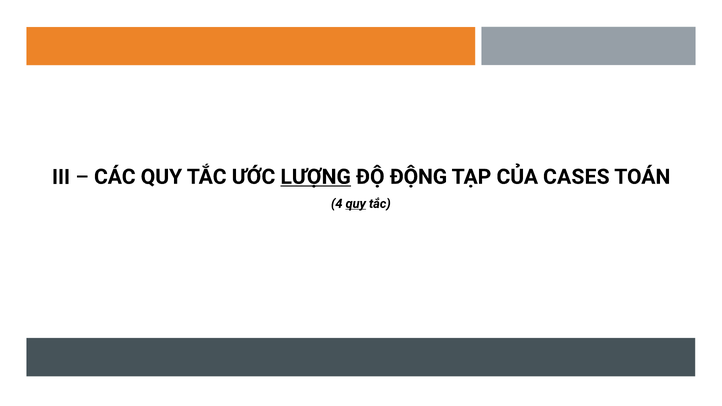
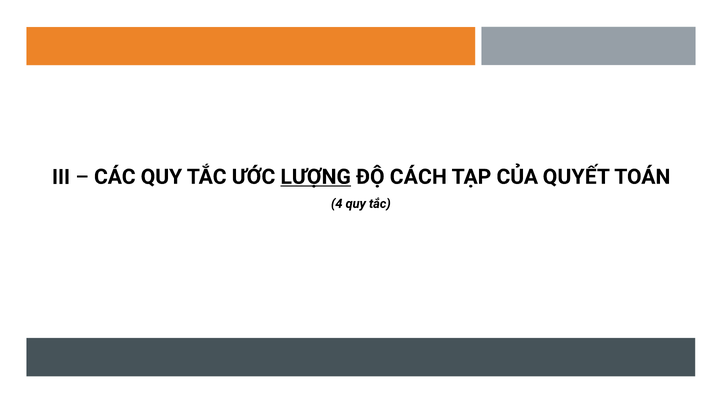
ĐỘNG: ĐỘNG -> CÁCH (418, 177)
CASES: CASES -> QUYẾT (576, 177)
quy underline: present -> none (356, 204)
